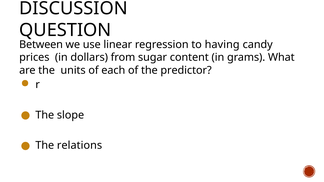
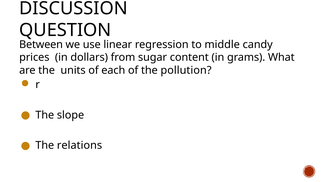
having: having -> middle (222, 45)
predictor: predictor -> pollution (186, 70)
